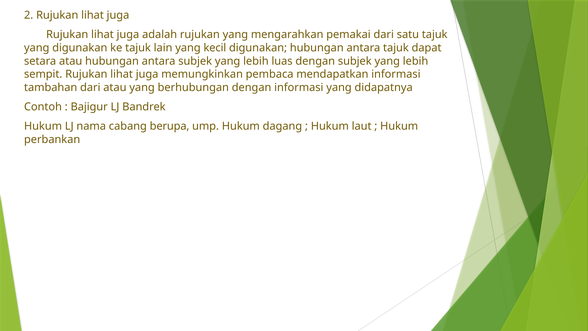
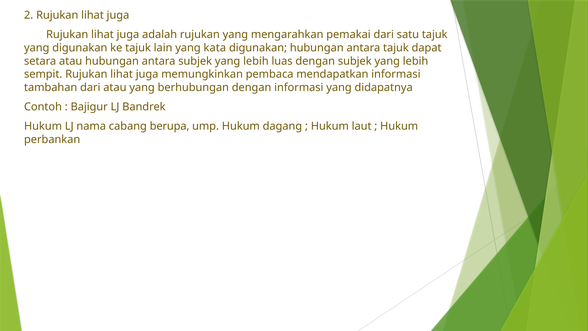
kecil: kecil -> kata (215, 48)
